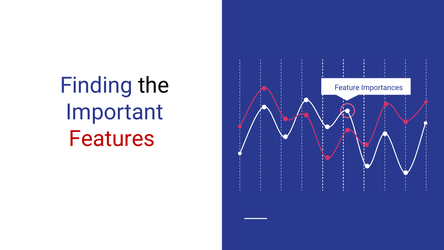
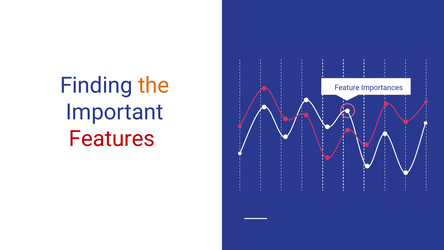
the colour: black -> orange (154, 85)
